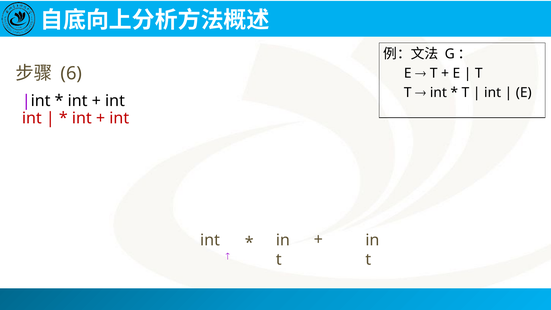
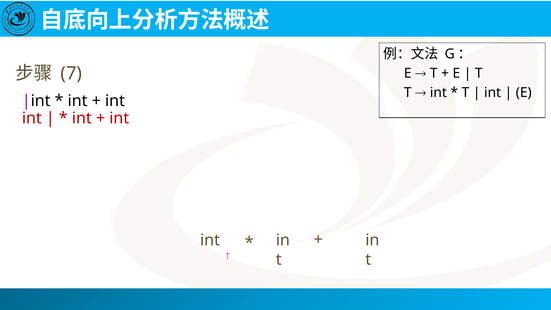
6: 6 -> 7 (71, 74)
